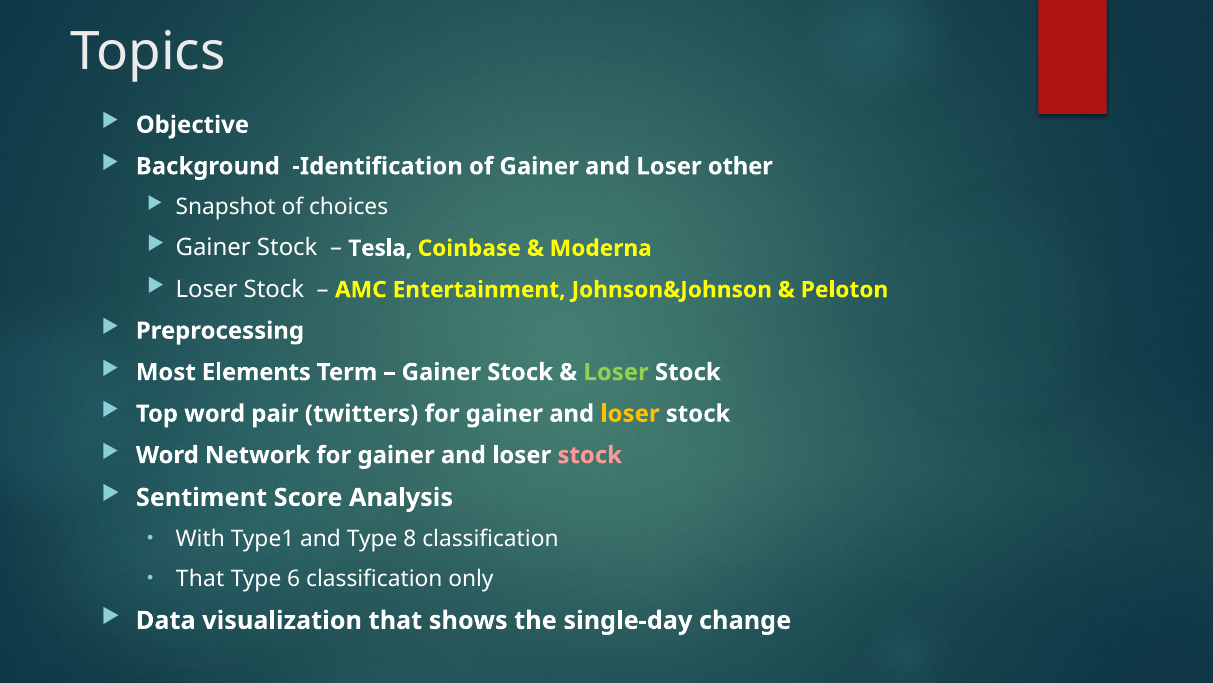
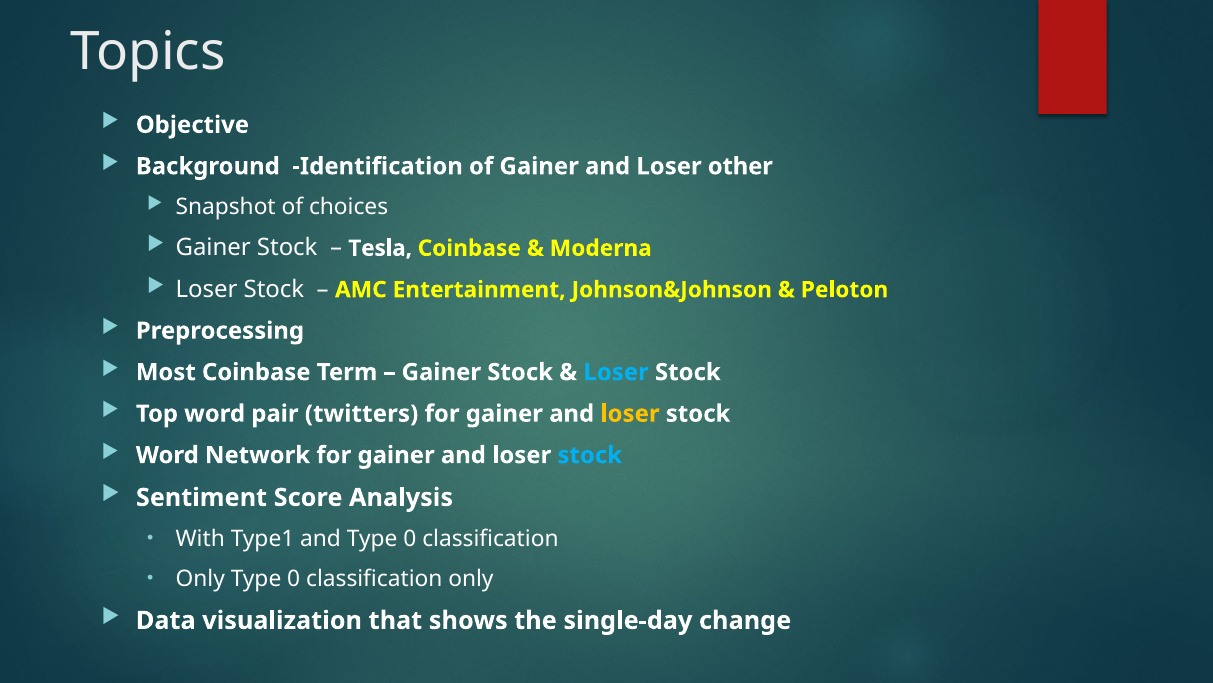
Most Elements: Elements -> Coinbase (256, 372)
Loser colour: light green -> light blue (616, 372)
stock colour: pink -> light blue (590, 455)
and Type 8: 8 -> 0 (410, 538)
That: That -> Only (200, 578)
6: 6 -> 0 (294, 578)
